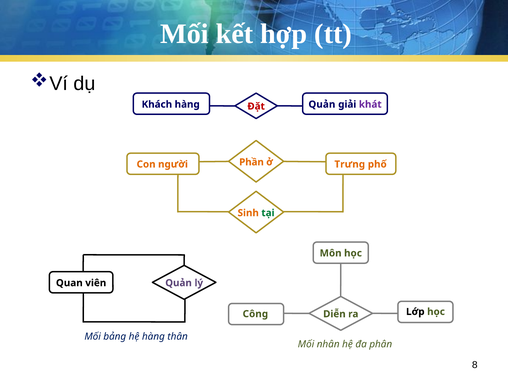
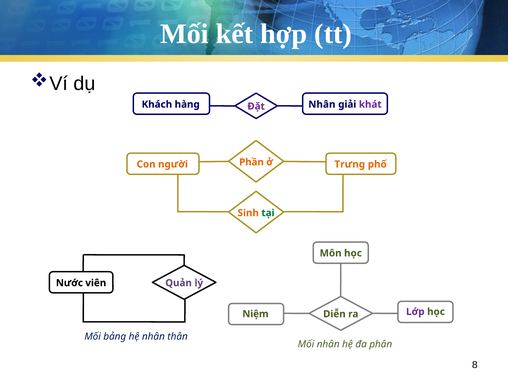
Đặt colour: red -> purple (256, 106)
Quản: Quản -> Nhân (322, 104)
Quan: Quan -> Nước (69, 283)
Lớp colour: black -> purple (415, 312)
Công: Công -> Niệm (255, 314)
hệ hàng: hàng -> nhân (153, 337)
